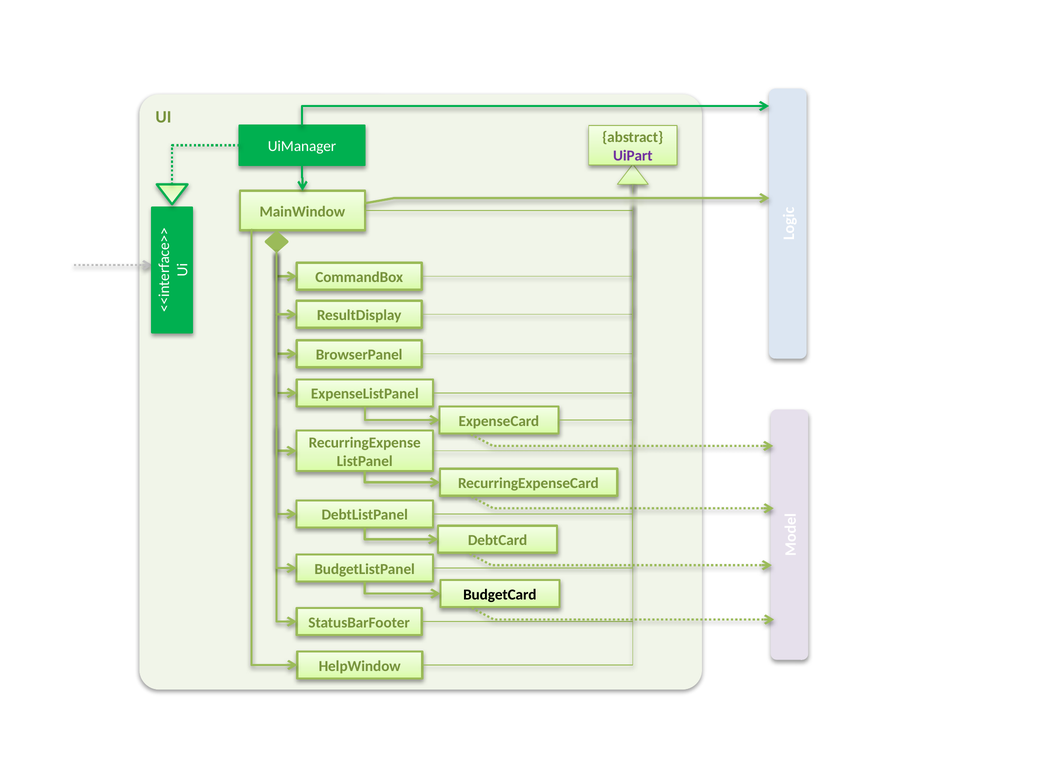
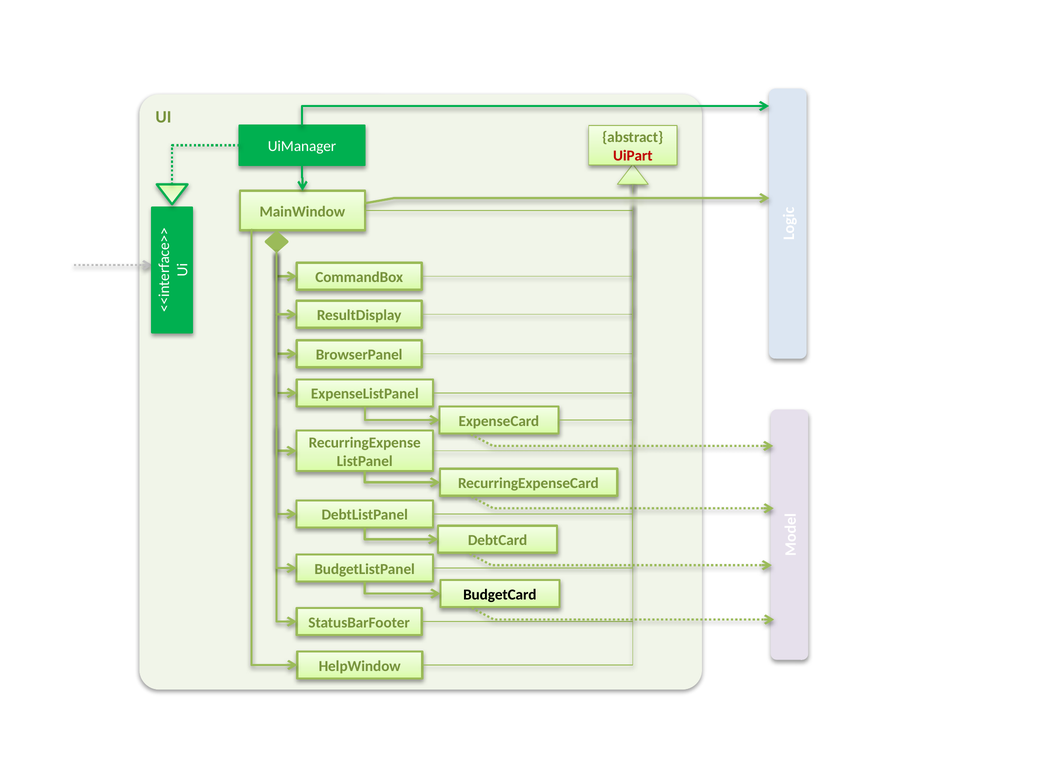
UiPart colour: purple -> red (633, 156)
